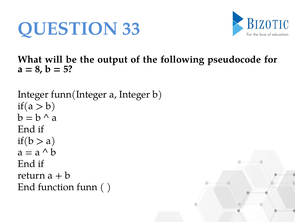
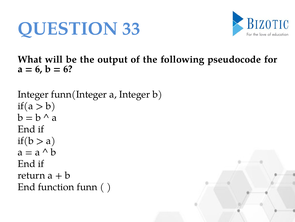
8: 8 -> 6 (39, 69)
5: 5 -> 6 (68, 69)
